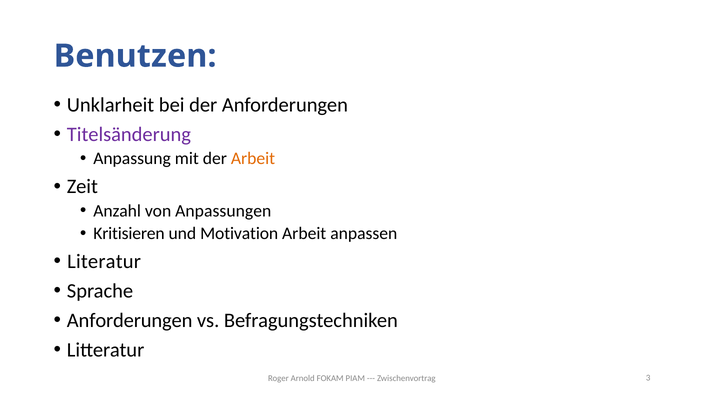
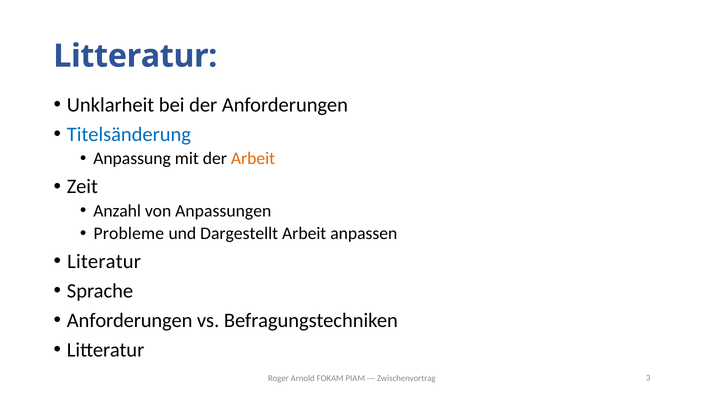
Benutzen: Benutzen -> Litteratur (135, 56)
Titelsänderung colour: purple -> blue (129, 134)
Kritisieren: Kritisieren -> Probleme (129, 233)
Motivation: Motivation -> Dargestellt (239, 233)
